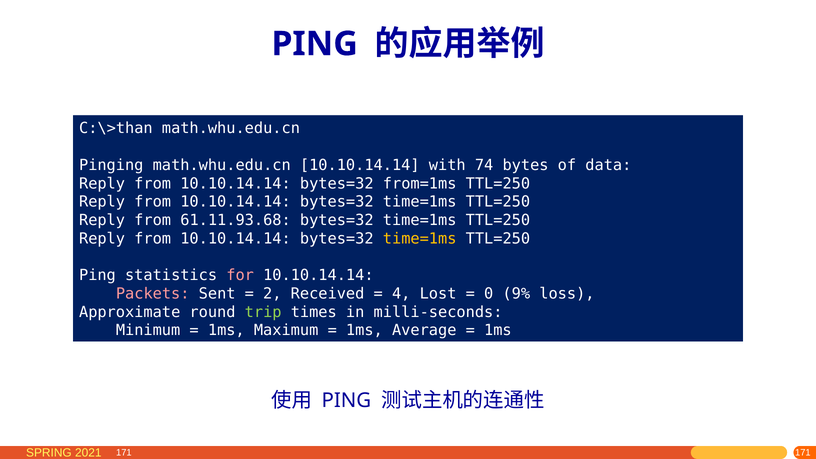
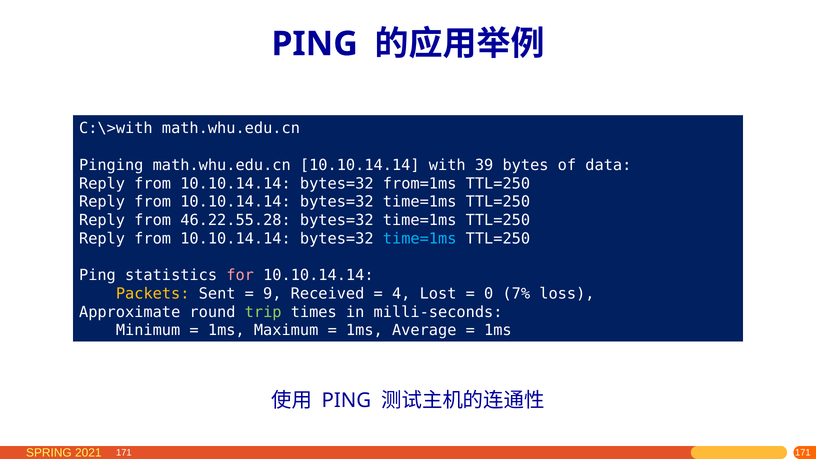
C:\>than: C:\>than -> C:\>with (116, 128)
74: 74 -> 39 (484, 165)
61.11.93.68: 61.11.93.68 -> 46.22.55.28 (236, 220)
time=1ms colour: yellow -> light blue (420, 239)
Packets colour: pink -> yellow (153, 294)
2: 2 -> 9 (272, 294)
9%: 9% -> 7% (516, 294)
